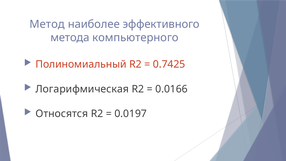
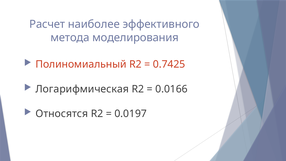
Метод: Метод -> Расчет (47, 24)
компьютерного: компьютерного -> моделирования (135, 38)
